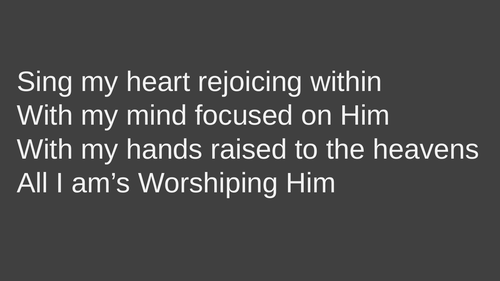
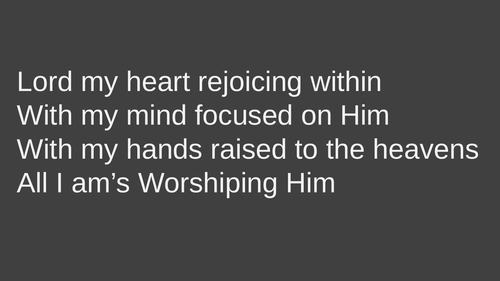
Sing: Sing -> Lord (45, 82)
